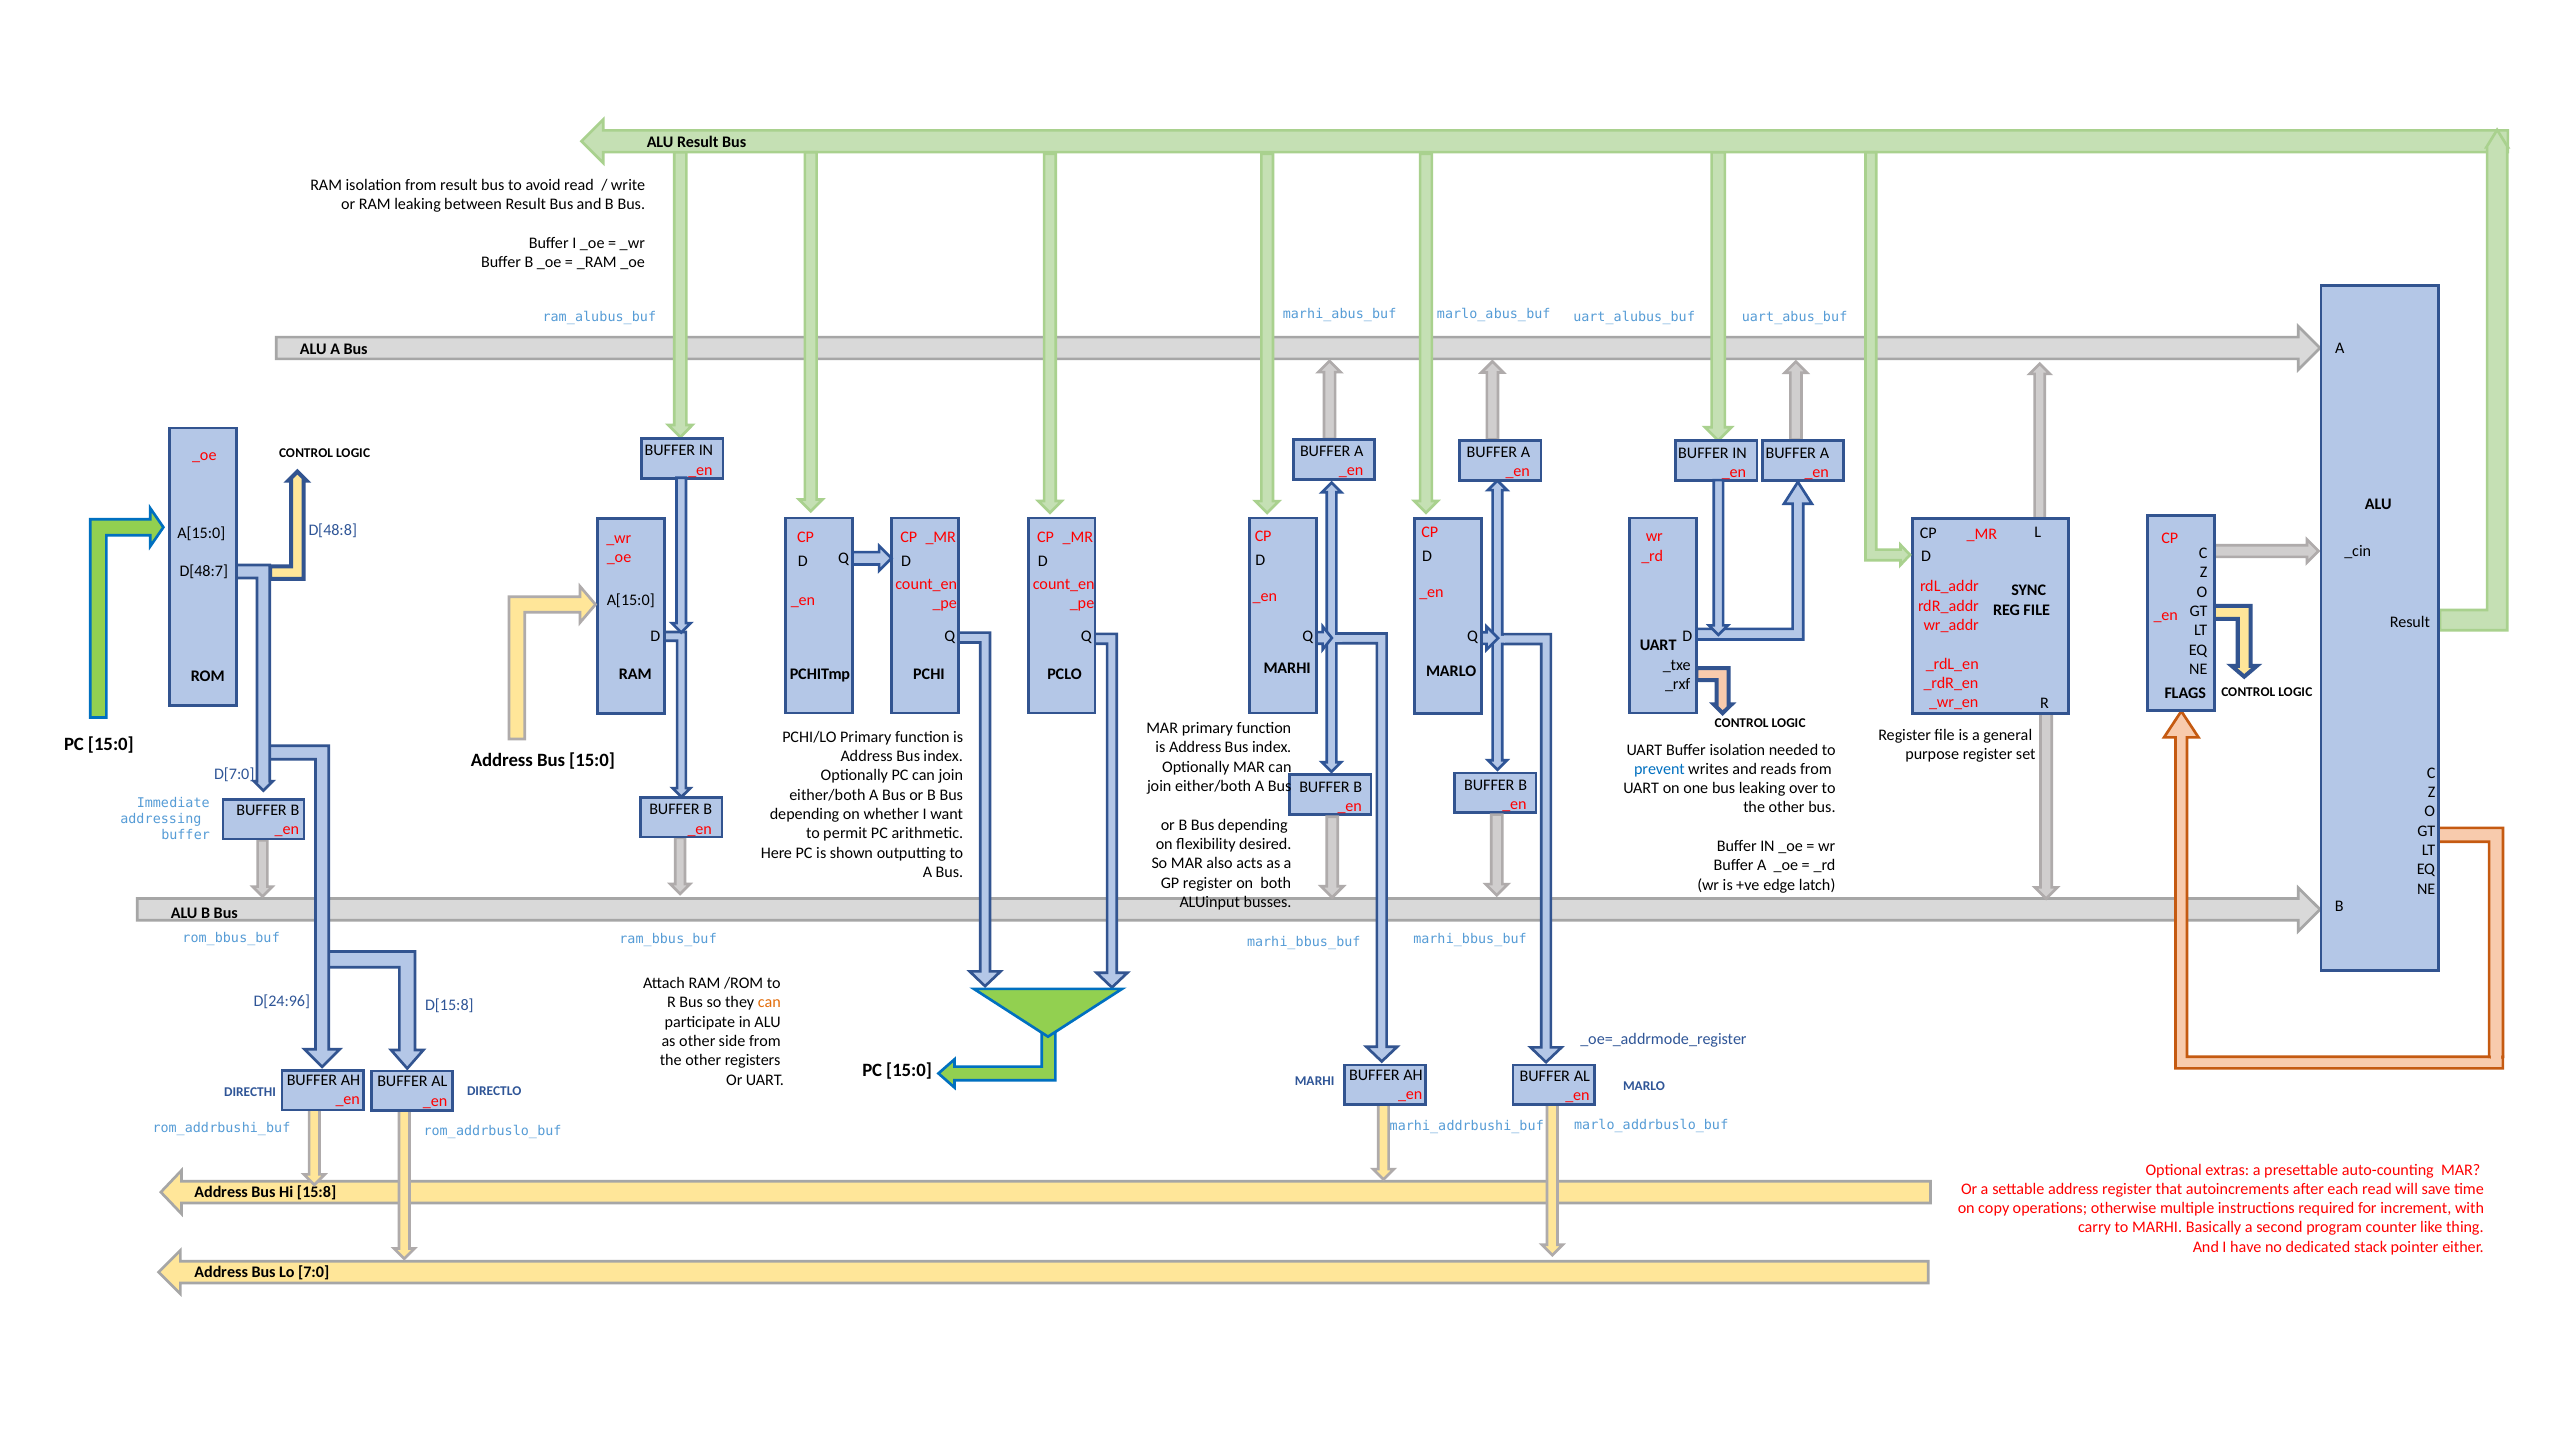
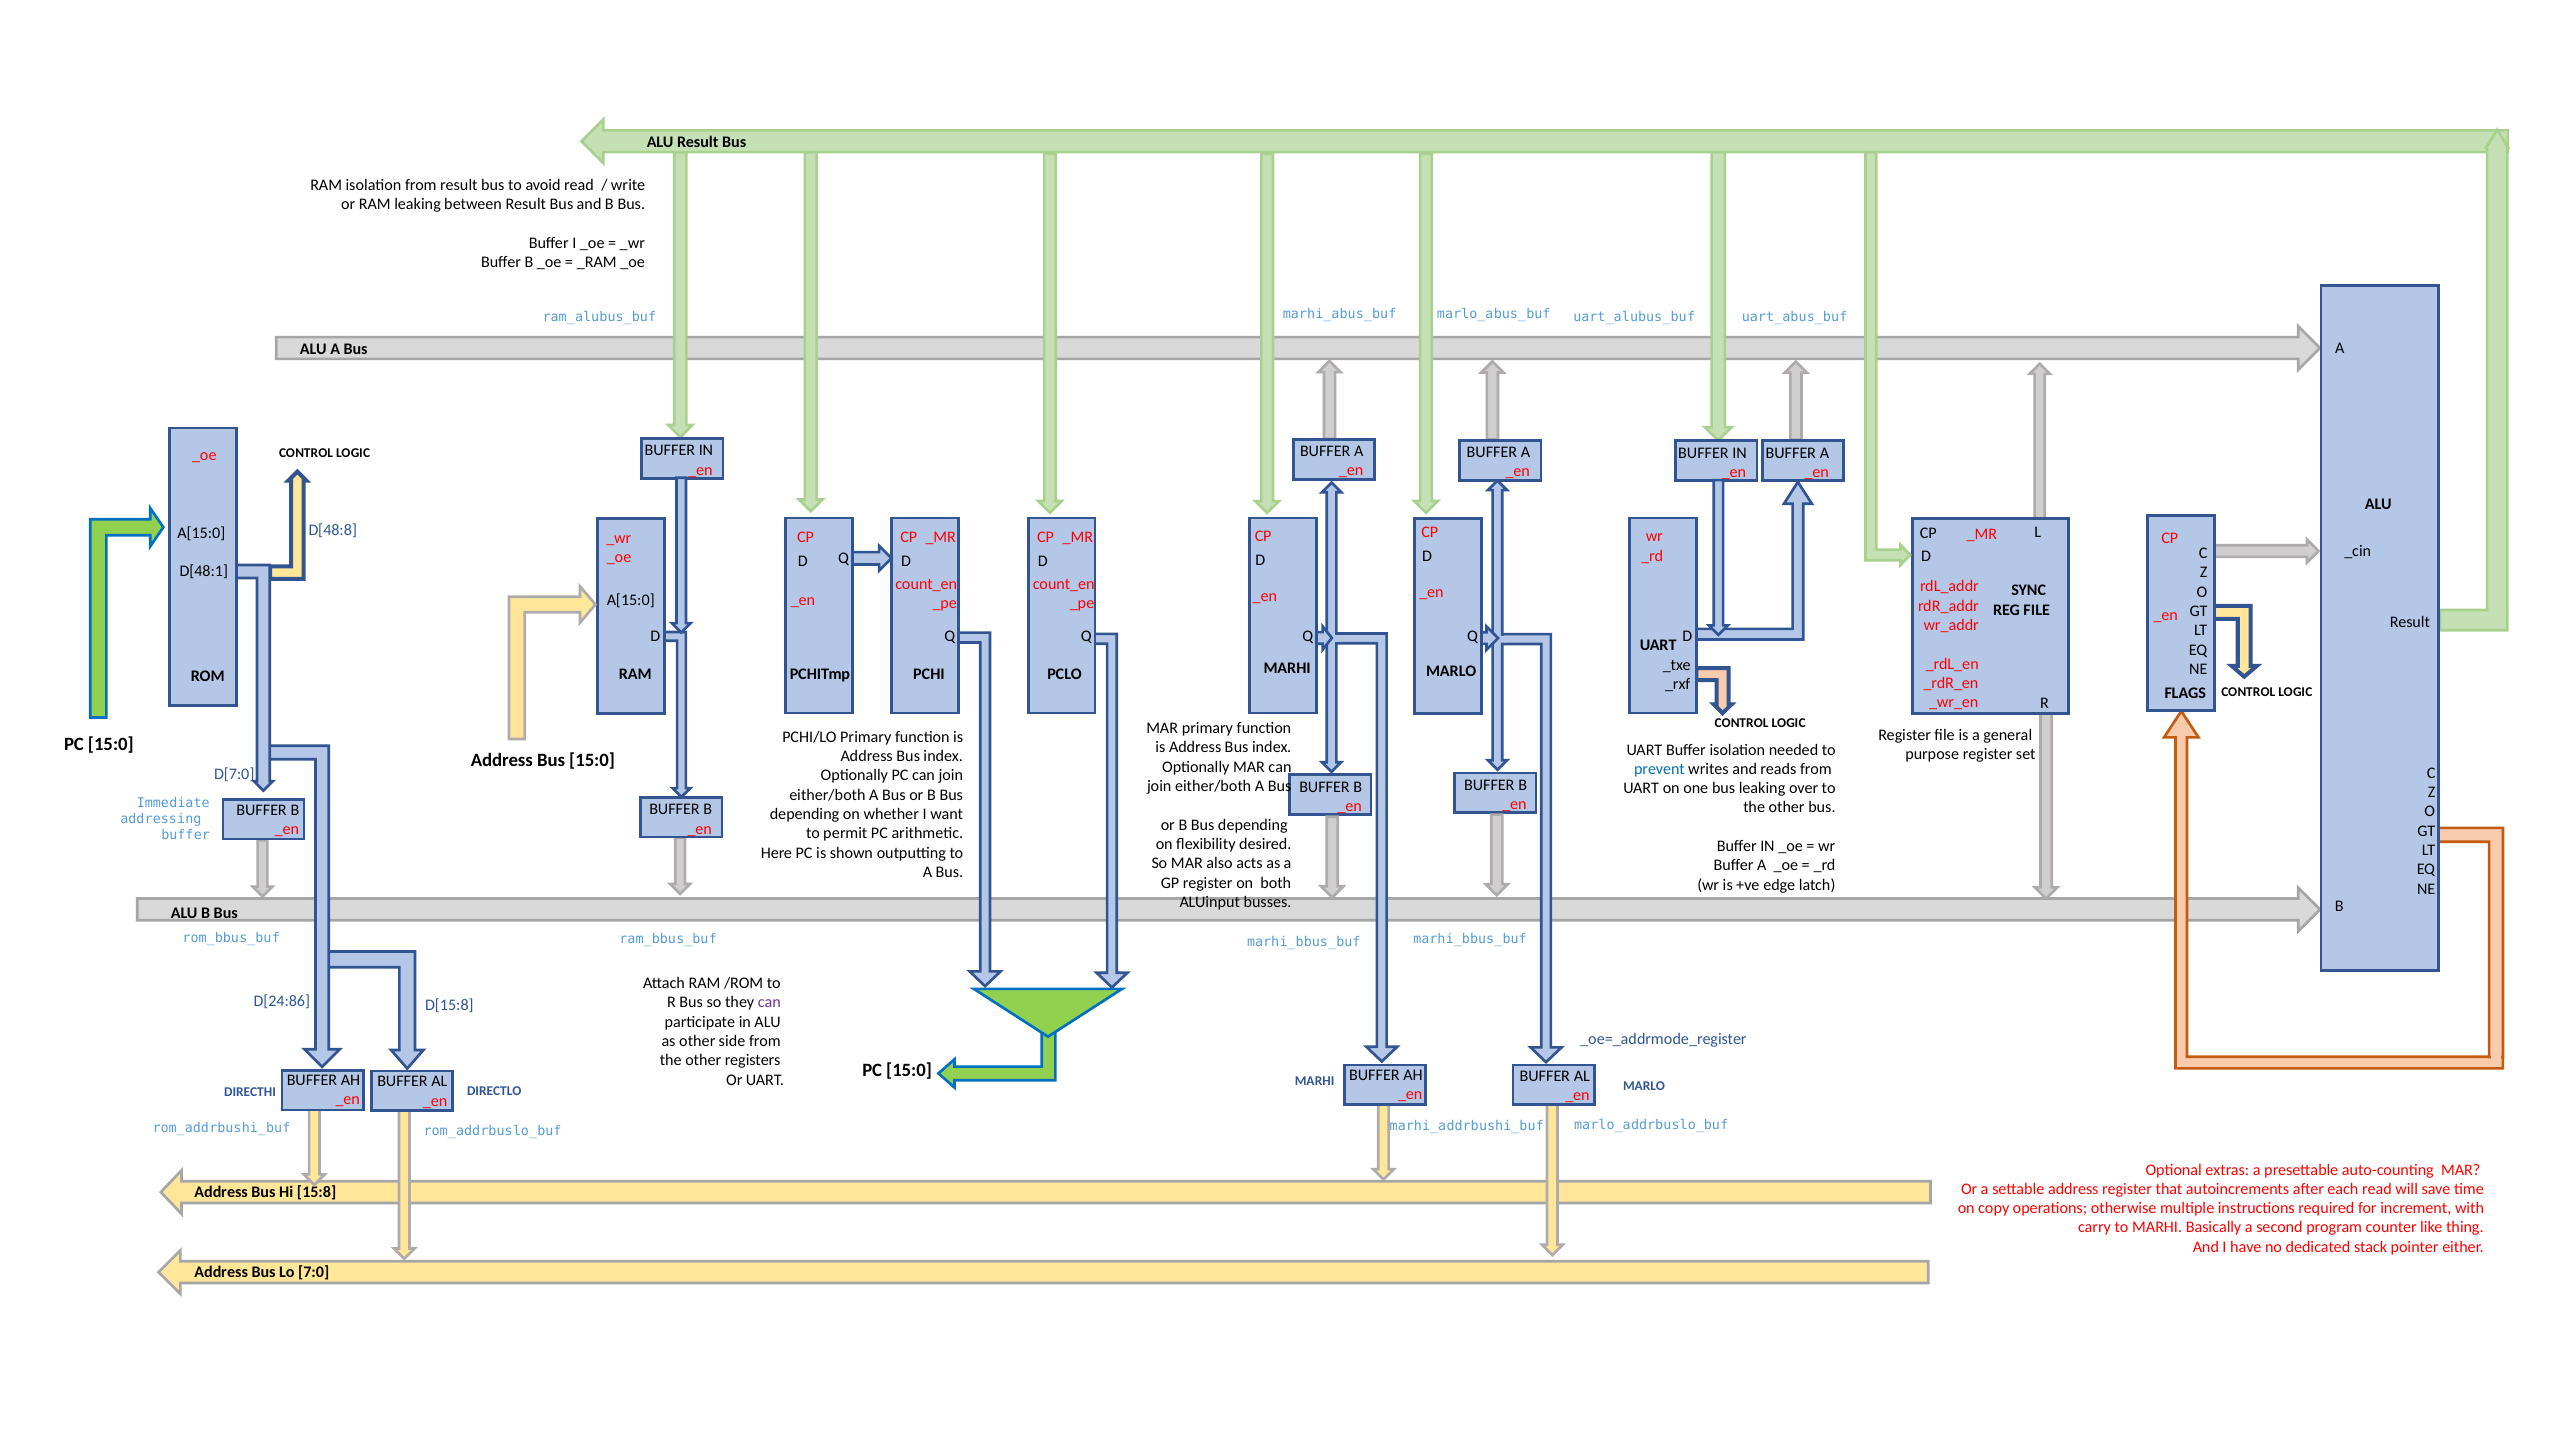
D[48:7: D[48:7 -> D[48:1 (204, 571)
D[24:96: D[24:96 -> D[24:86 (282, 1002)
can colour: orange -> purple (769, 1003)
